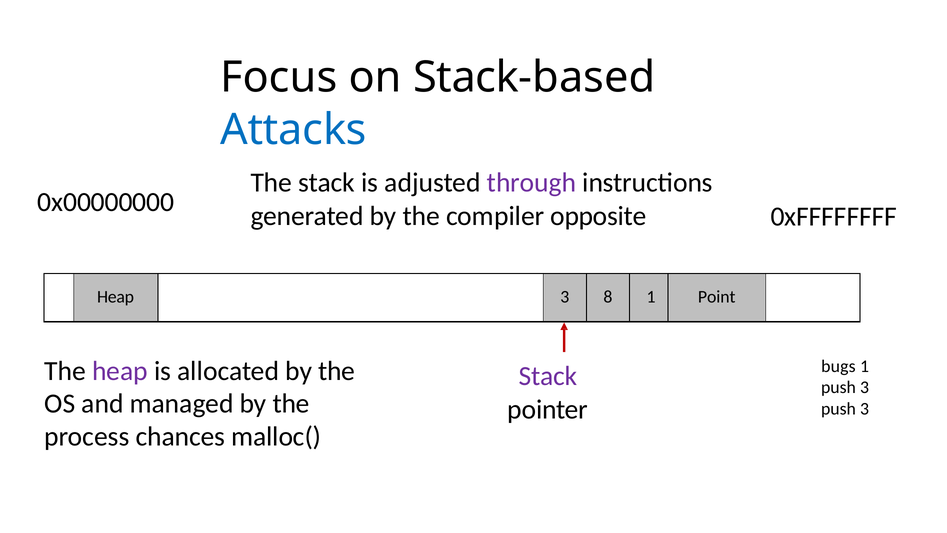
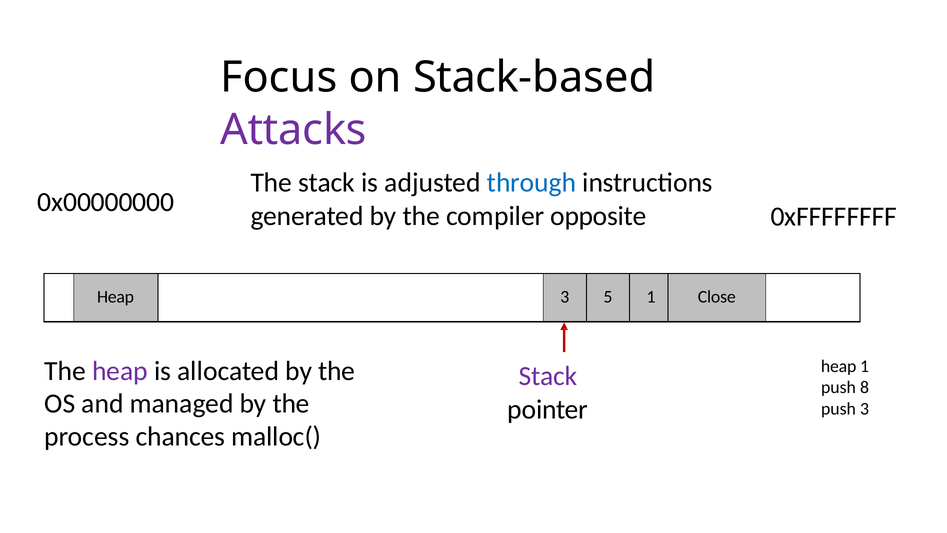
Attacks colour: blue -> purple (293, 130)
through colour: purple -> blue (532, 183)
8: 8 -> 5 (608, 297)
Point: Point -> Close (717, 297)
bugs: bugs -> heap (839, 366)
3: 3 -> 8 (865, 387)
